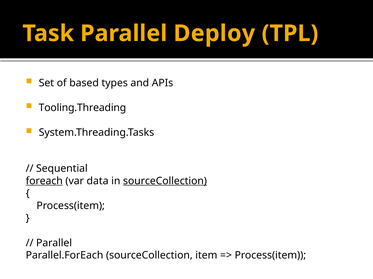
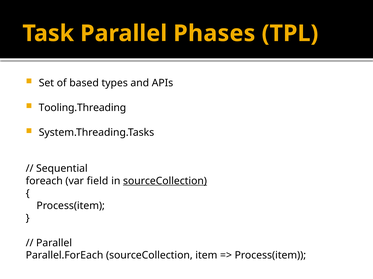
Deploy: Deploy -> Phases (214, 34)
foreach underline: present -> none (44, 181)
data: data -> field (98, 181)
